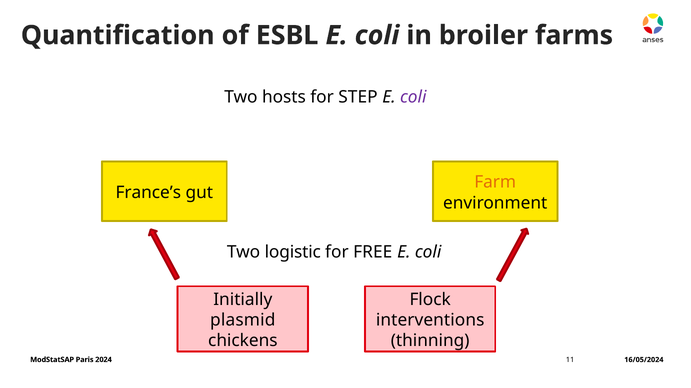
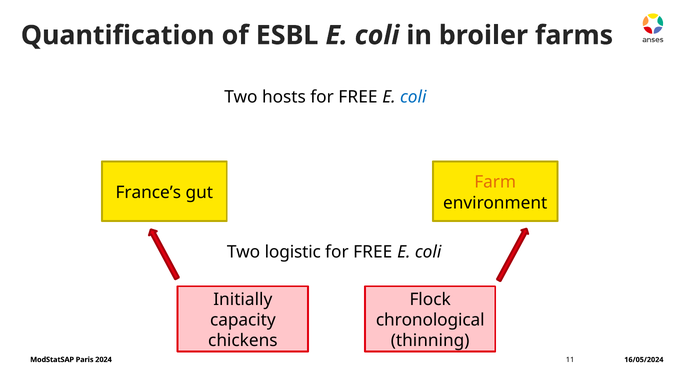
hosts for STEP: STEP -> FREE (358, 97)
coli colour: purple -> blue (413, 97)
plasmid: plasmid -> capacity (243, 321)
interventions: interventions -> chronological (430, 321)
